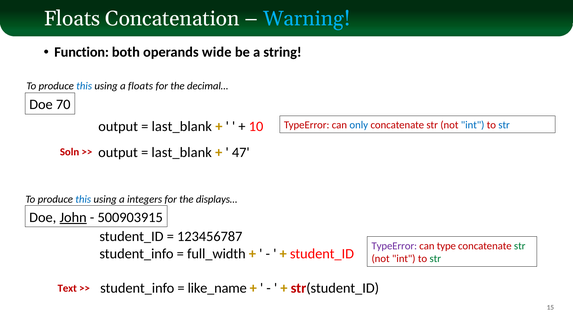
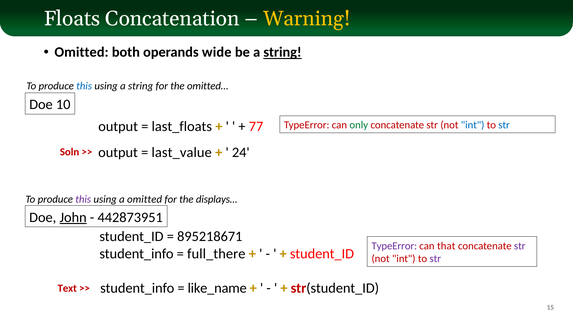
Warning colour: light blue -> yellow (307, 19)
Function: Function -> Omitted (81, 52)
string underline: none -> present (283, 52)
using a floats: floats -> string (141, 86)
decimal…: decimal… -> omitted… (208, 86)
70: 70 -> 10 (63, 105)
last_blank: last_blank -> last_floats (182, 127)
10: 10 -> 77 (256, 127)
only colour: blue -> green (359, 125)
last_blank: last_blank -> last_value (182, 153)
47: 47 -> 24 (241, 153)
this colour: blue -> purple (83, 199)
a integers: integers -> omitted (145, 199)
500903915: 500903915 -> 442873951 (130, 218)
123456787: 123456787 -> 895218671 (210, 237)
type: type -> that (446, 246)
str colour: green -> purple (520, 246)
full_width: full_width -> full_there (216, 254)
str colour: green -> purple (435, 259)
